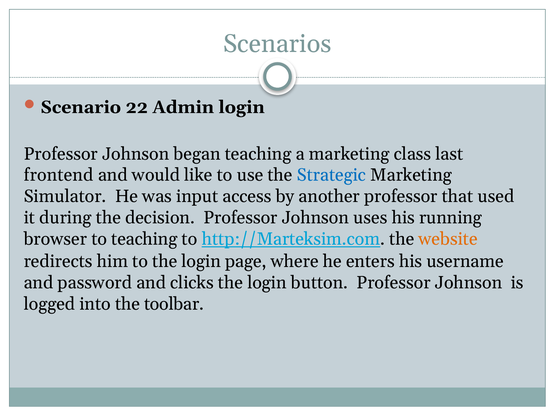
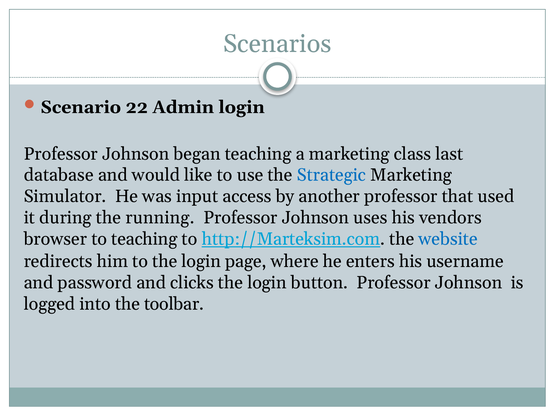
frontend: frontend -> database (59, 175)
decision: decision -> running (160, 218)
running: running -> vendors (450, 218)
website colour: orange -> blue (448, 239)
